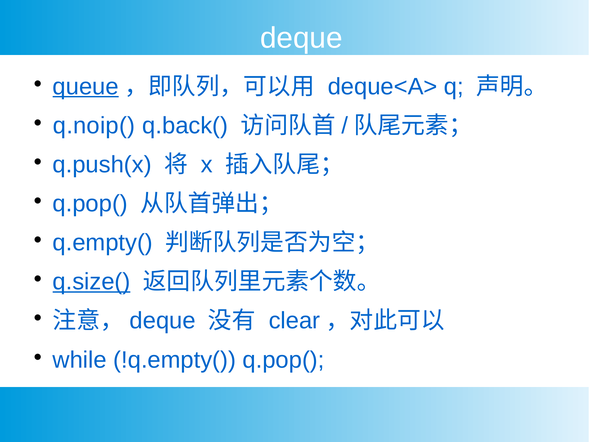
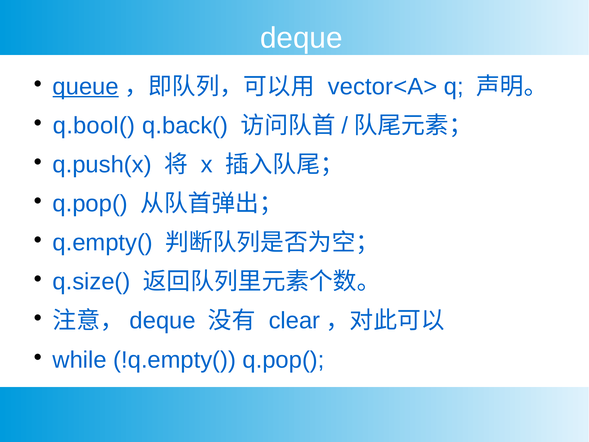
deque<A>: deque<A> -> vector<A> (382, 86)
q.noip(: q.noip( -> q.bool( (94, 125)
q.size( underline: present -> none (92, 282)
